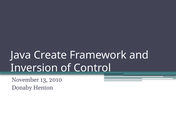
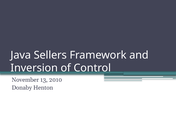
Create: Create -> Sellers (50, 55)
